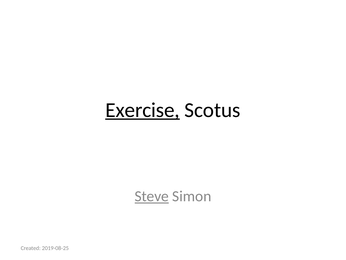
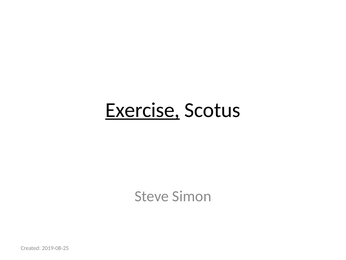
Steve underline: present -> none (152, 196)
